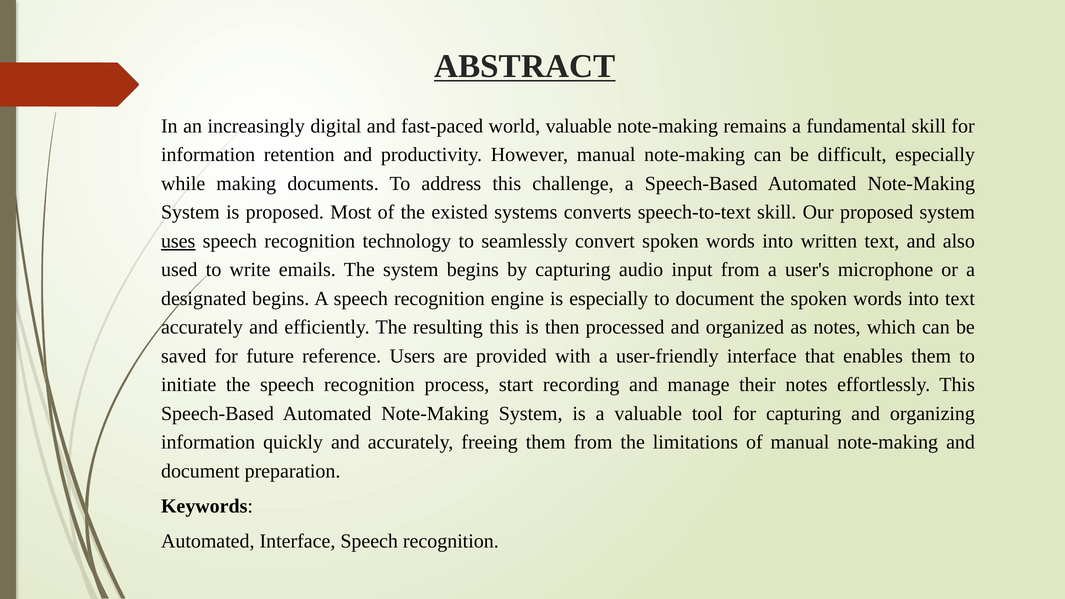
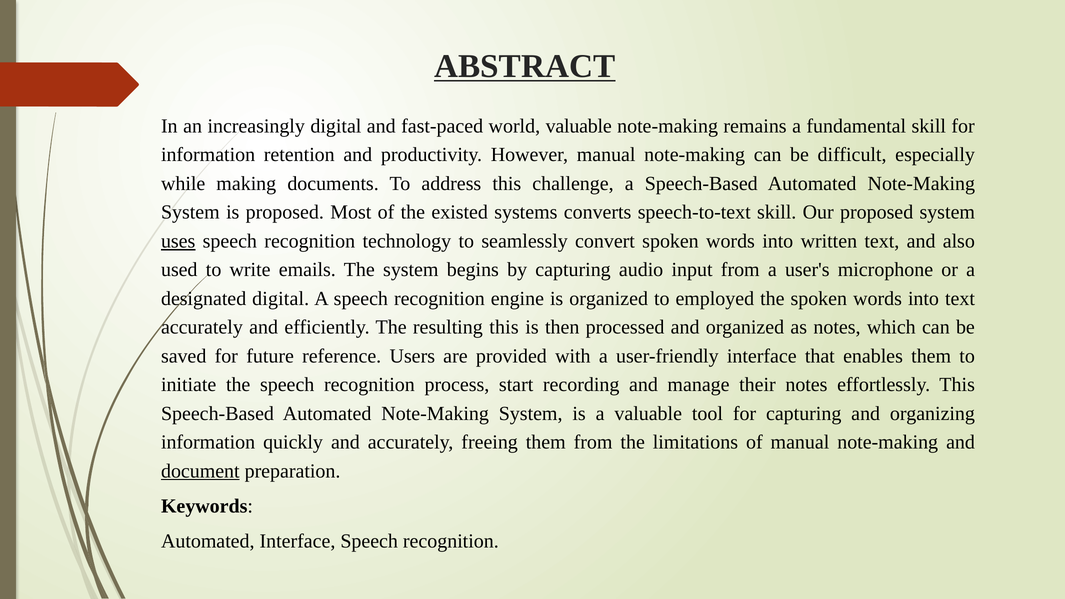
designated begins: begins -> digital (281, 299)
is especially: especially -> organized (609, 299)
to document: document -> employed (715, 299)
document underline: none -> present (200, 471)
